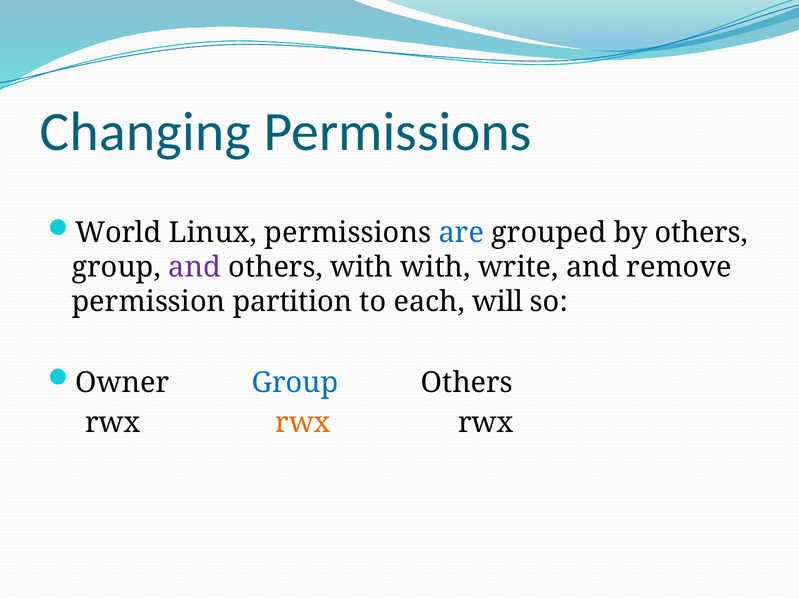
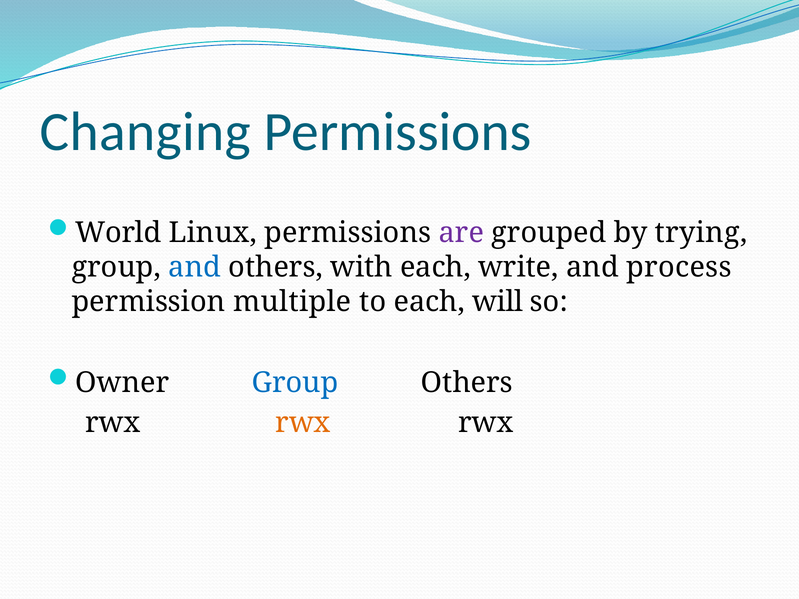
are colour: blue -> purple (461, 233)
by others: others -> trying (701, 233)
and colour: purple -> blue (195, 267)
with with: with -> each (436, 267)
remove: remove -> process (679, 267)
partition: partition -> multiple (292, 302)
